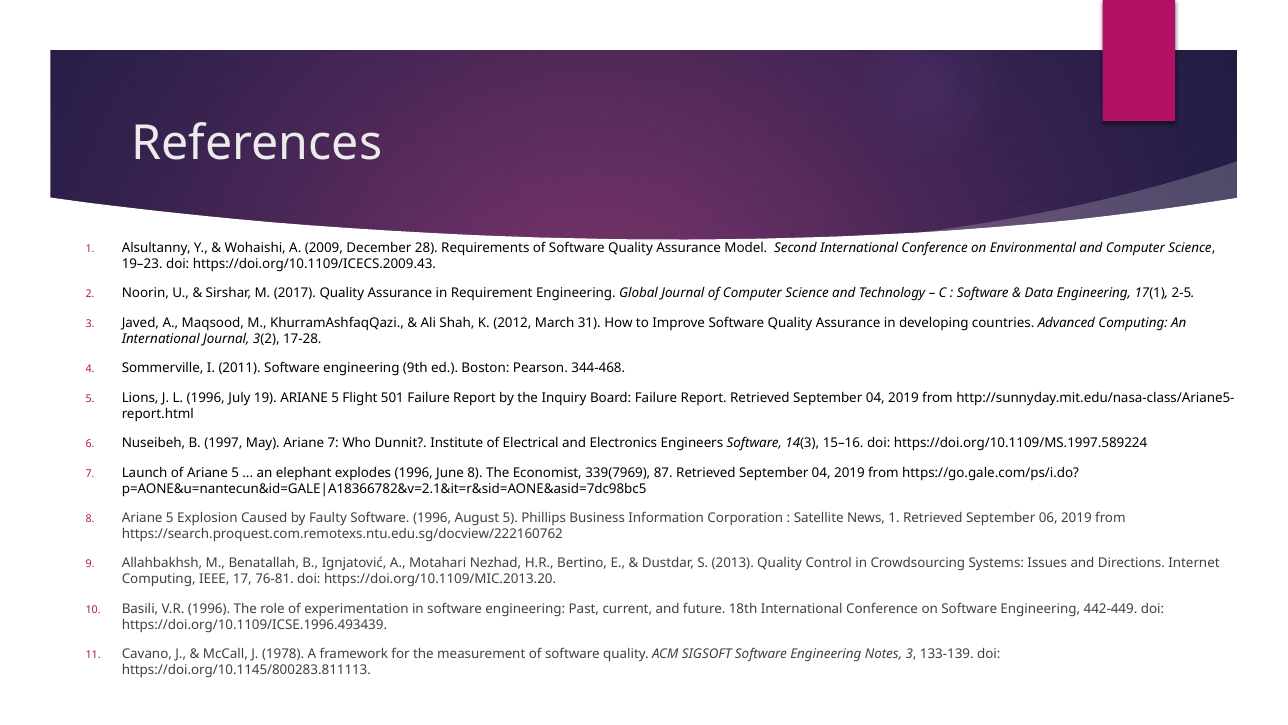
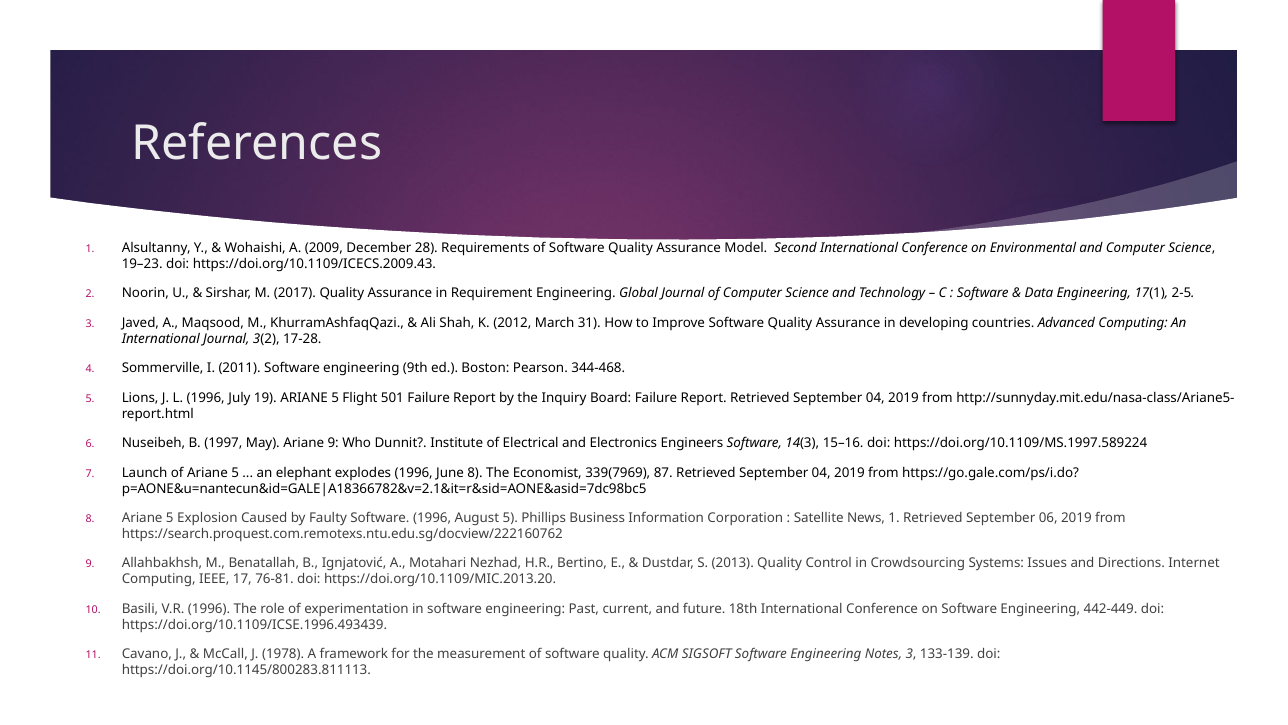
Ariane 7: 7 -> 9 (333, 443)
